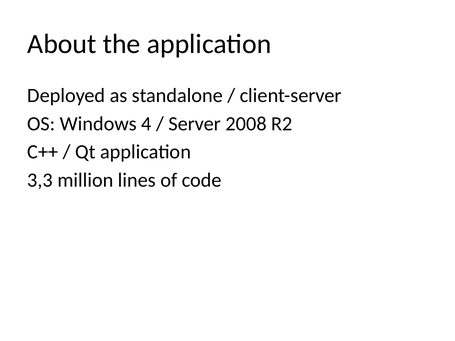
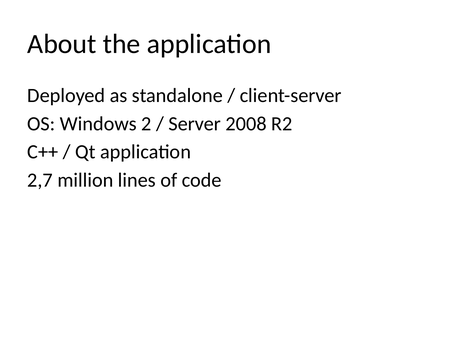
4: 4 -> 2 (146, 124)
3,3: 3,3 -> 2,7 (40, 180)
